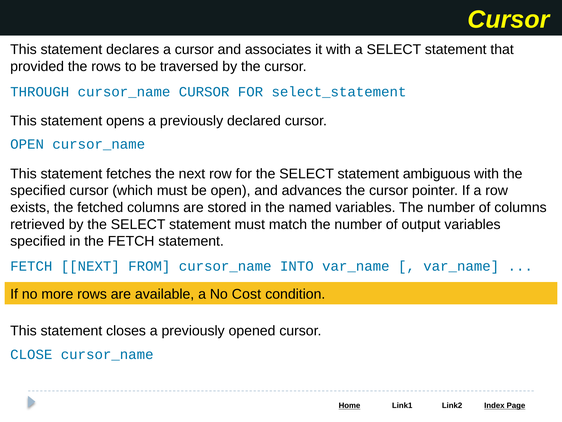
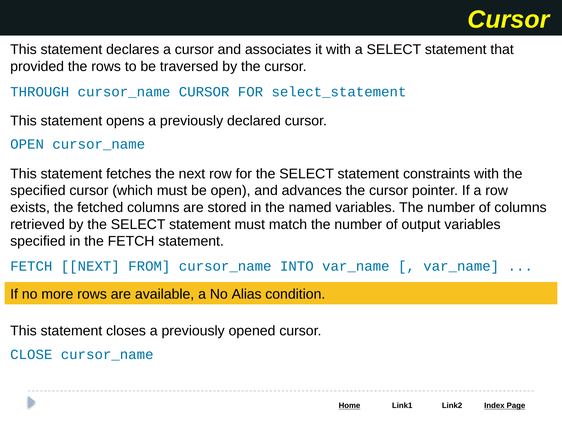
ambiguous: ambiguous -> constraints (437, 174)
Cost: Cost -> Alias (247, 294)
